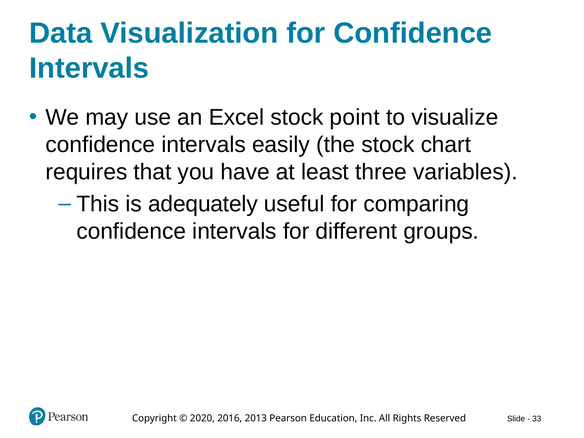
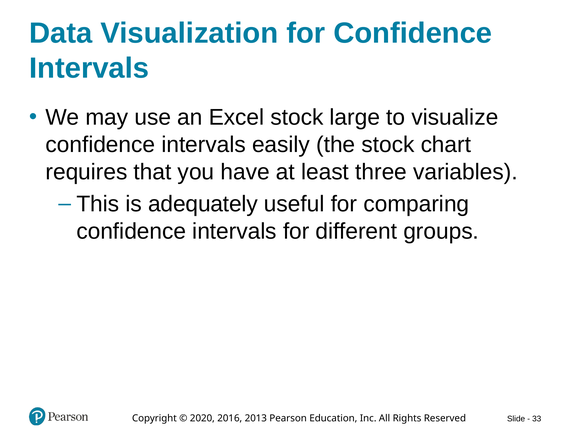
point: point -> large (355, 117)
